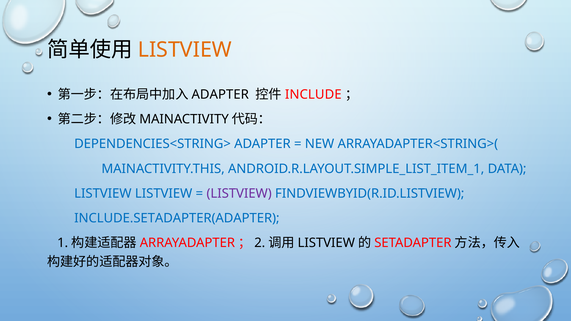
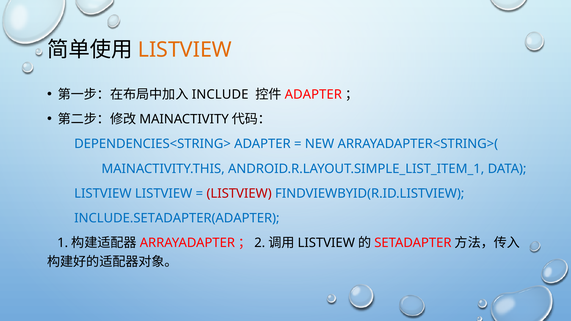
ADAPTER: ADAPTER -> INCLUDE (220, 94)
INCLUDE: INCLUDE -> ADAPTER (313, 94)
LISTVIEW colour: purple -> red (239, 194)
